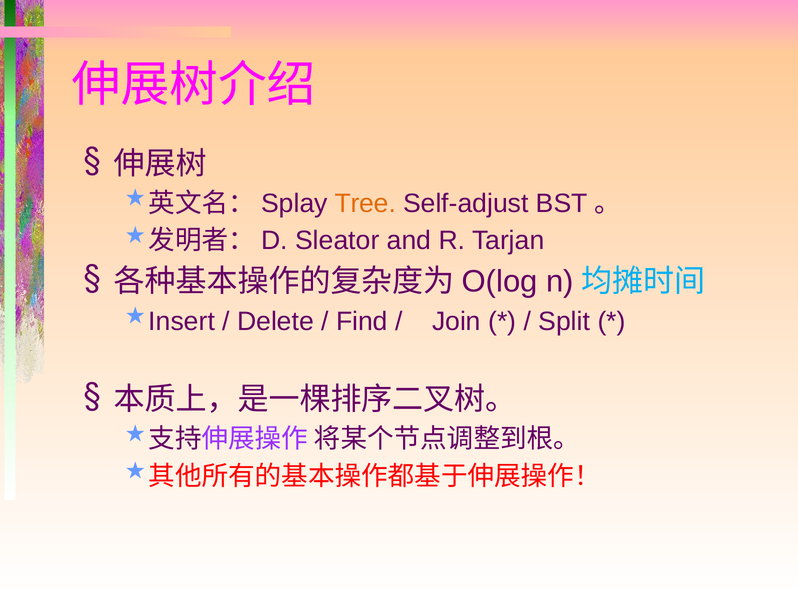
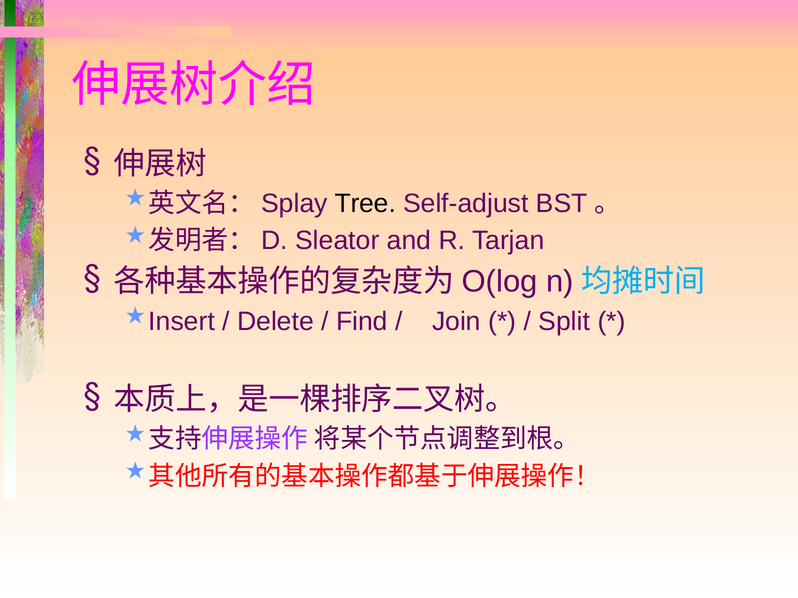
Tree colour: orange -> black (365, 204)
